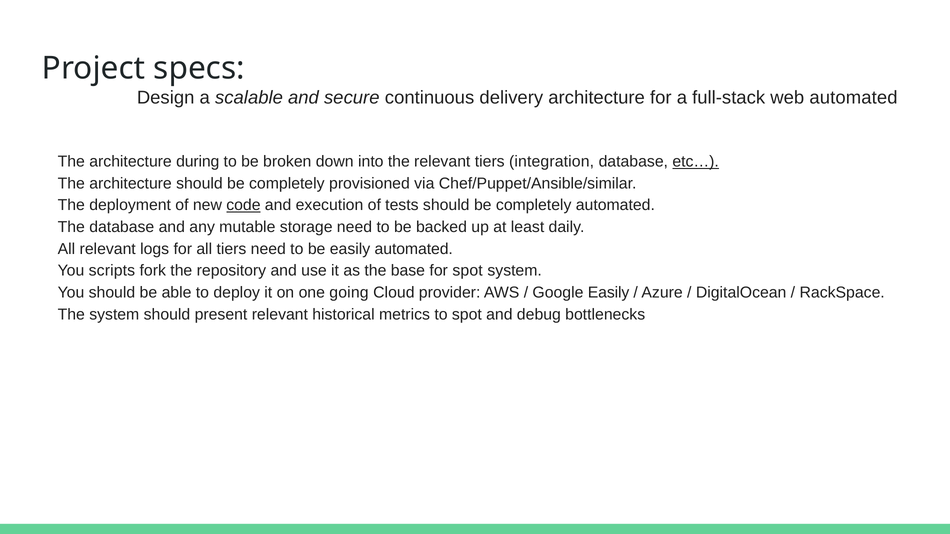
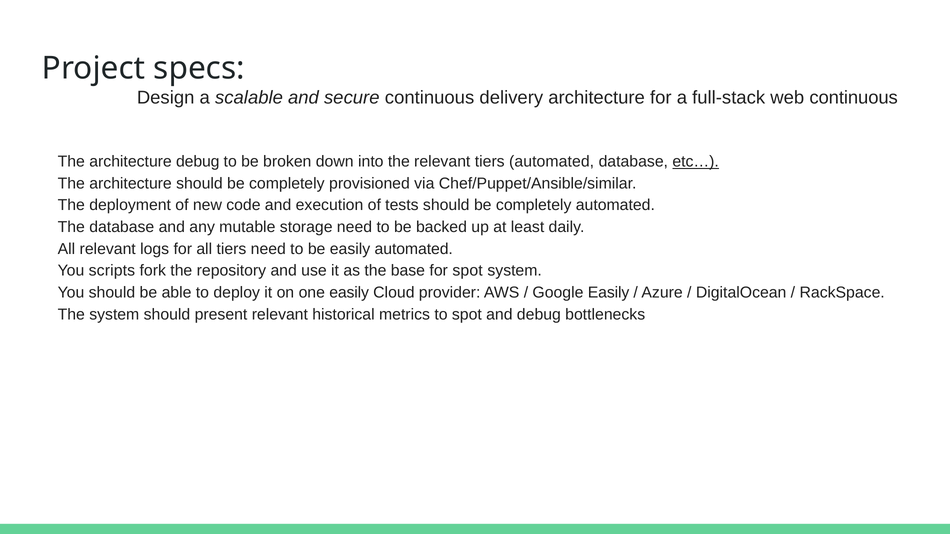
web automated: automated -> continuous (854, 98)
architecture during: during -> debug (198, 162)
tiers integration: integration -> automated (552, 162)
code underline: present -> none (243, 205)
one going: going -> easily (349, 293)
